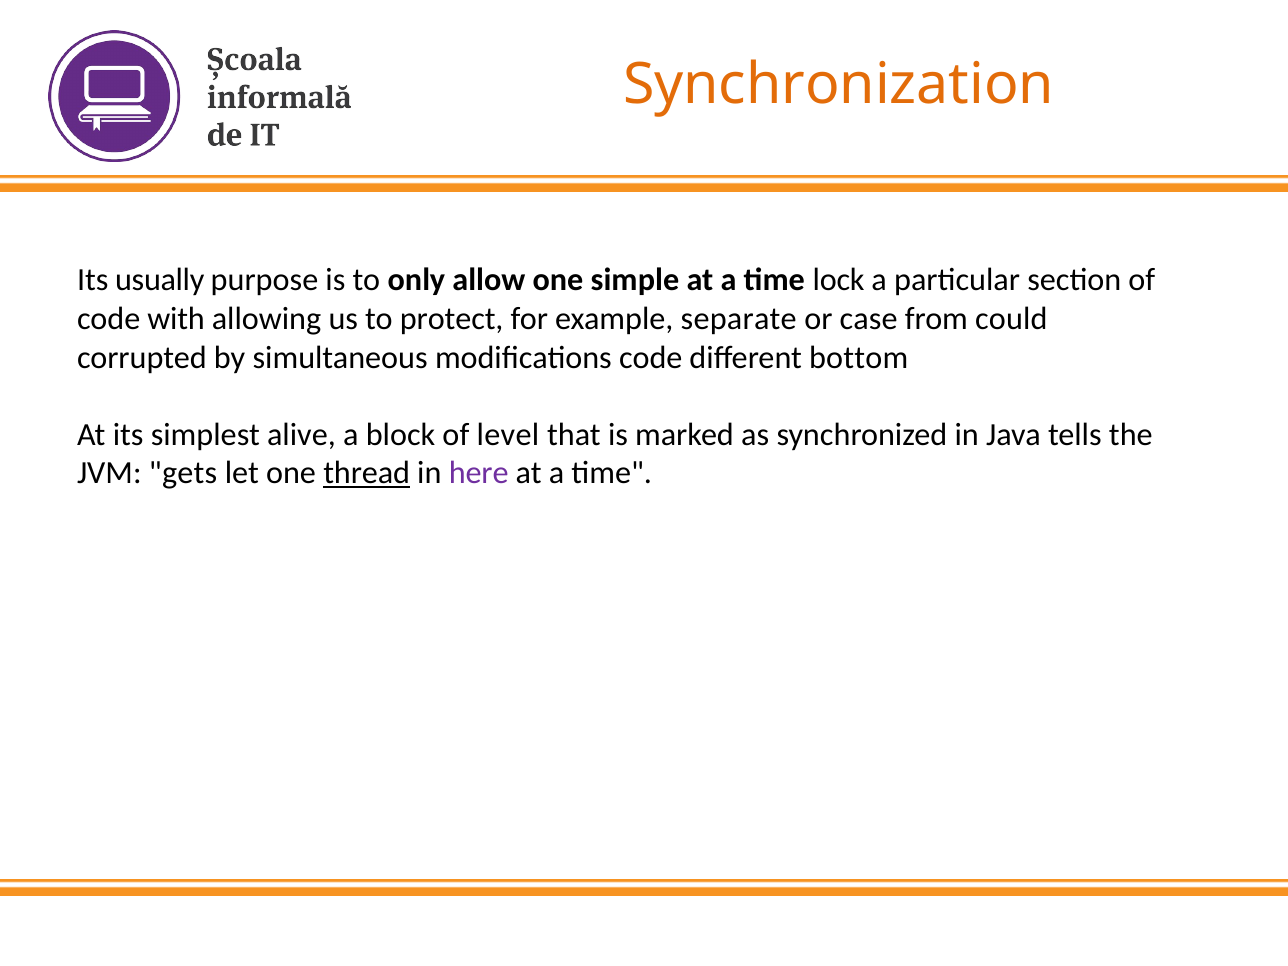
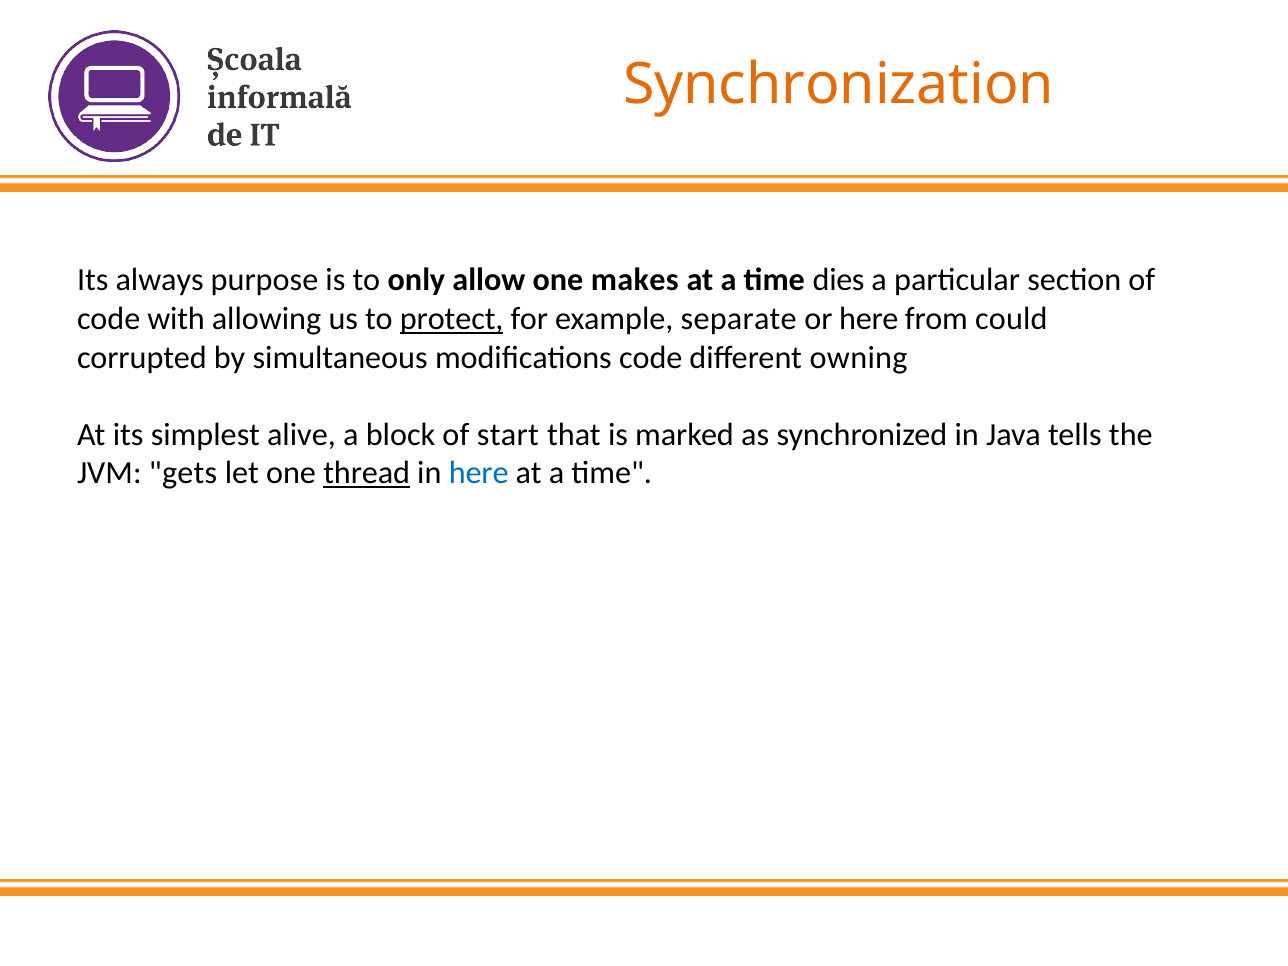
usually: usually -> always (160, 280)
simple: simple -> makes (635, 280)
lock: lock -> dies (839, 280)
protect underline: none -> present (452, 319)
or case: case -> here (869, 319)
bottom: bottom -> owning (859, 357)
level: level -> start (508, 435)
here colour: purple -> blue (479, 473)
